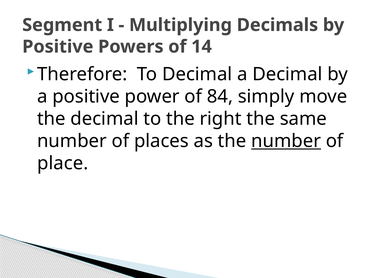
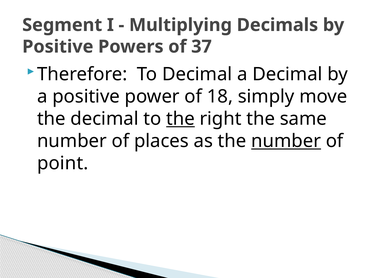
14: 14 -> 37 (202, 47)
84: 84 -> 18 (220, 97)
the underline: none -> present (180, 119)
place: place -> point (63, 163)
